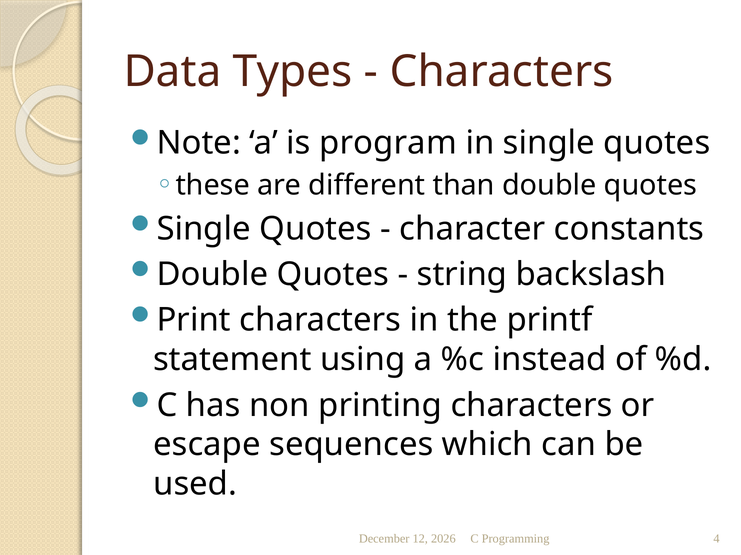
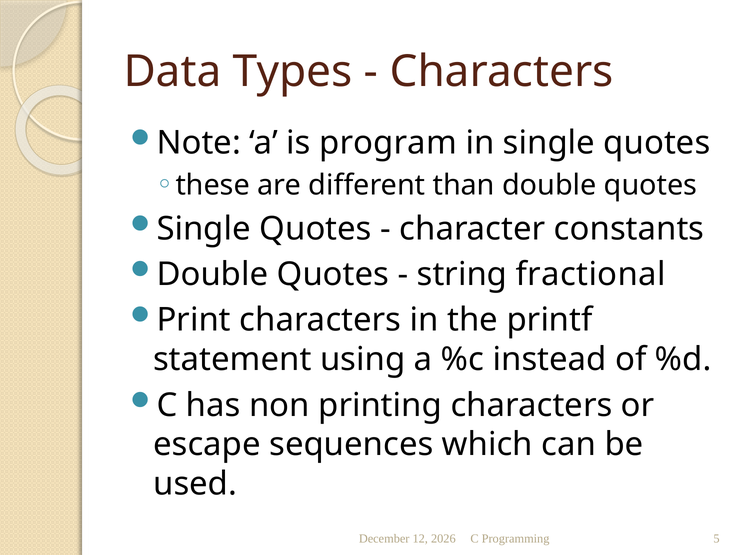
backslash: backslash -> fractional (591, 275)
4: 4 -> 5 (717, 539)
